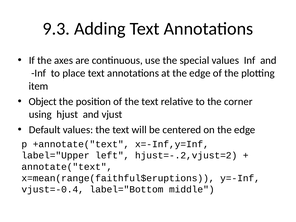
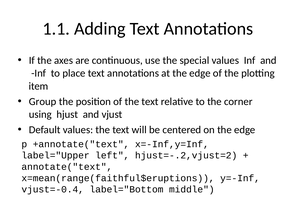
9.3: 9.3 -> 1.1 (56, 29)
Object: Object -> Group (43, 102)
